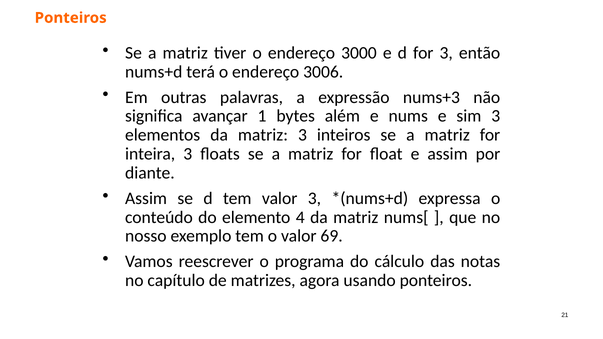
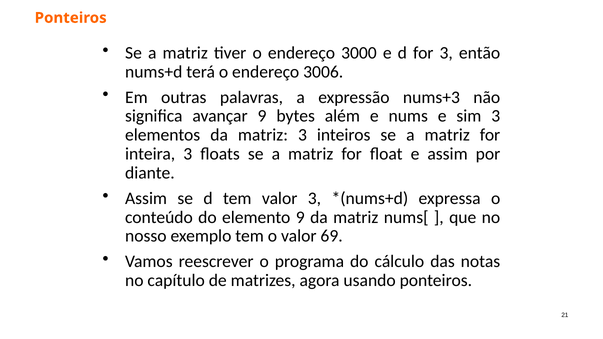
avançar 1: 1 -> 9 (262, 116)
elemento 4: 4 -> 9 (300, 217)
